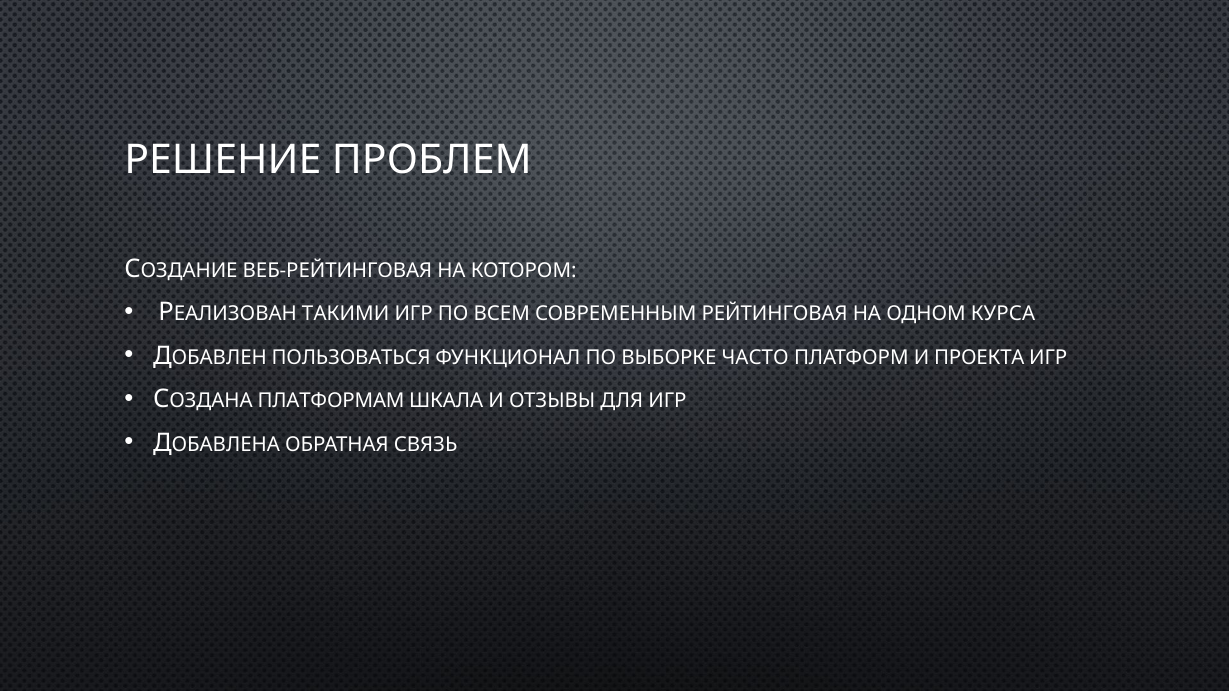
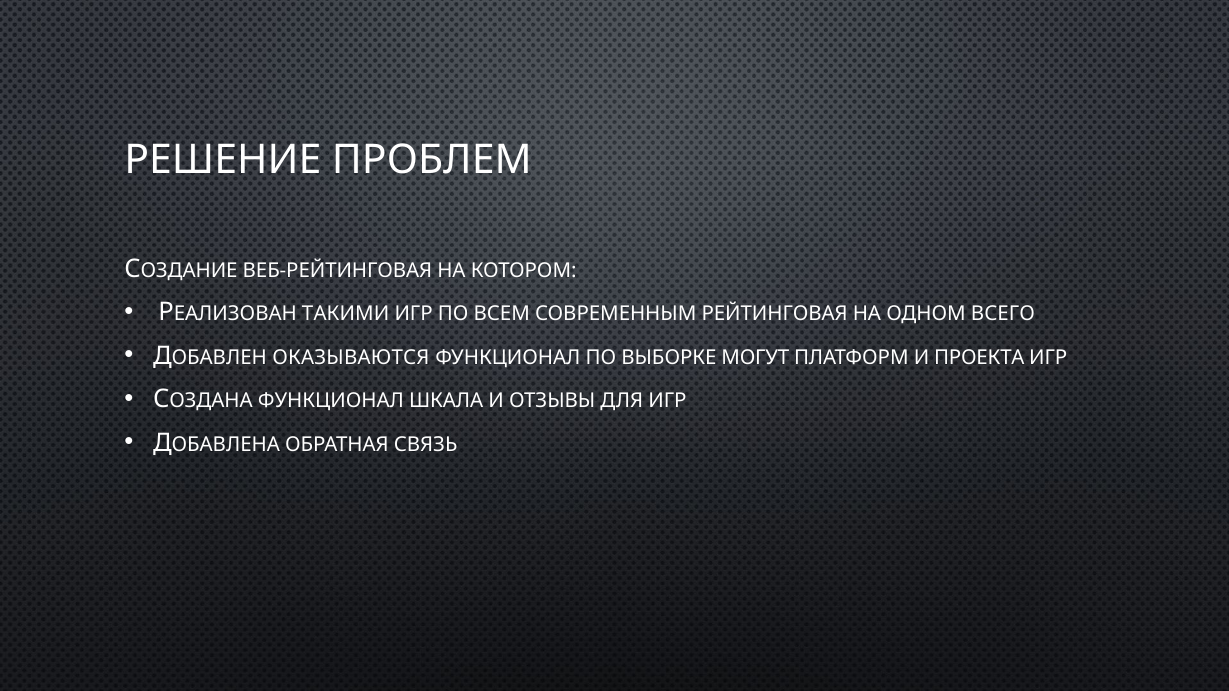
КУРСА: КУРСА -> ВСЕГО (1003, 314)
ПОЛЬЗОВАТЬСЯ: ПОЛЬЗОВАТЬСЯ -> ОКАЗЫВАЮТСЯ (351, 358)
ЧАСТО: ЧАСТО -> МОГУТ (755, 358)
ПЛАТФОРМАМ: ПЛАТФОРМАМ -> ФУНКЦИОНАЛ (331, 401)
